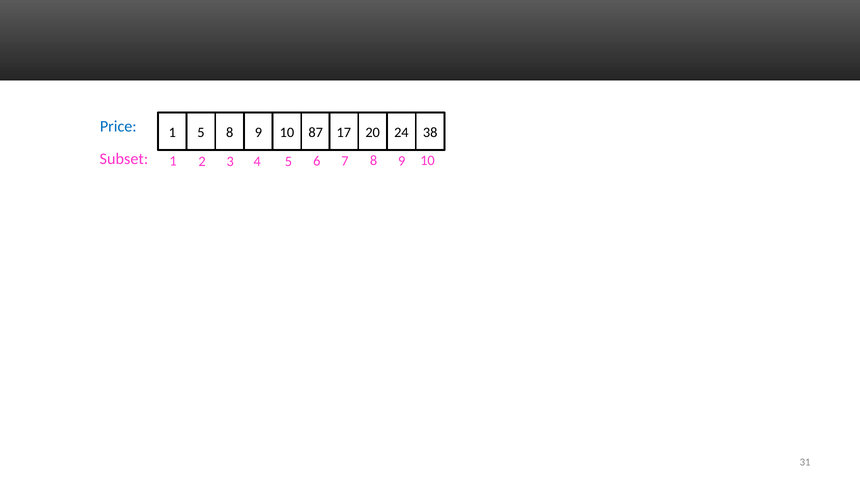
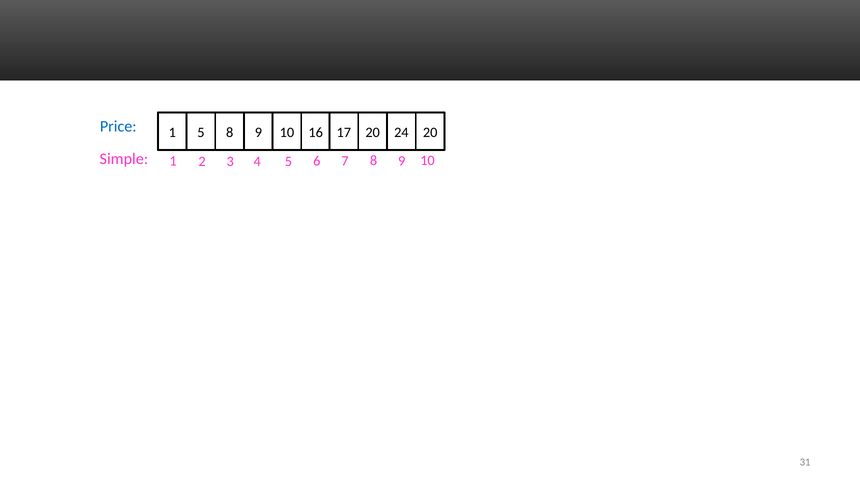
87: 87 -> 16 (316, 132)
24 38: 38 -> 20 (430, 132)
Subset: Subset -> Simple (124, 159)
